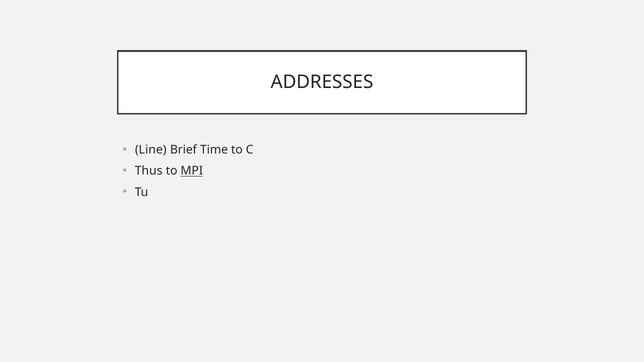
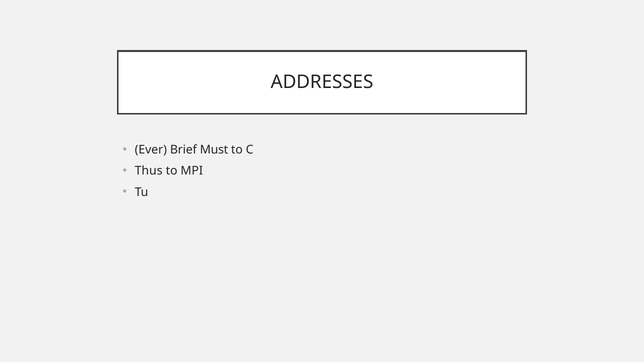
Line: Line -> Ever (151, 150)
Time: Time -> Must (214, 150)
MPI underline: present -> none (192, 171)
